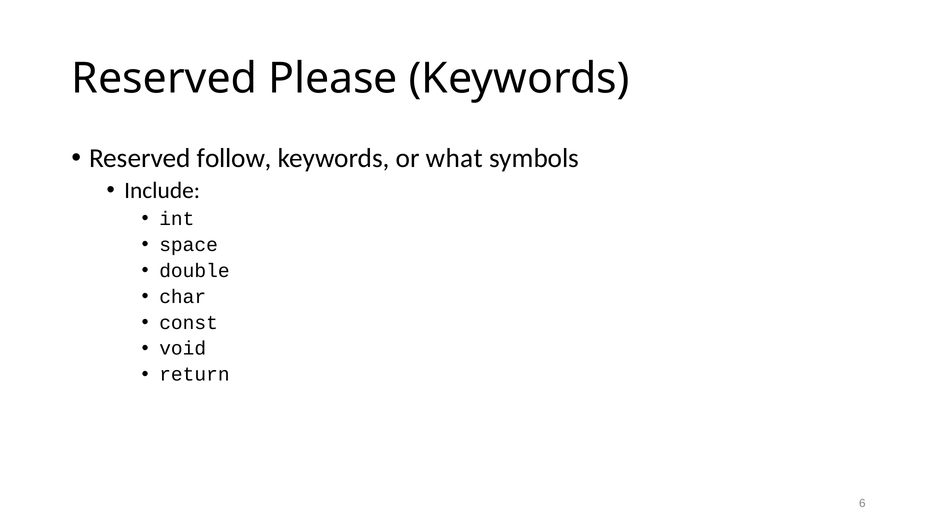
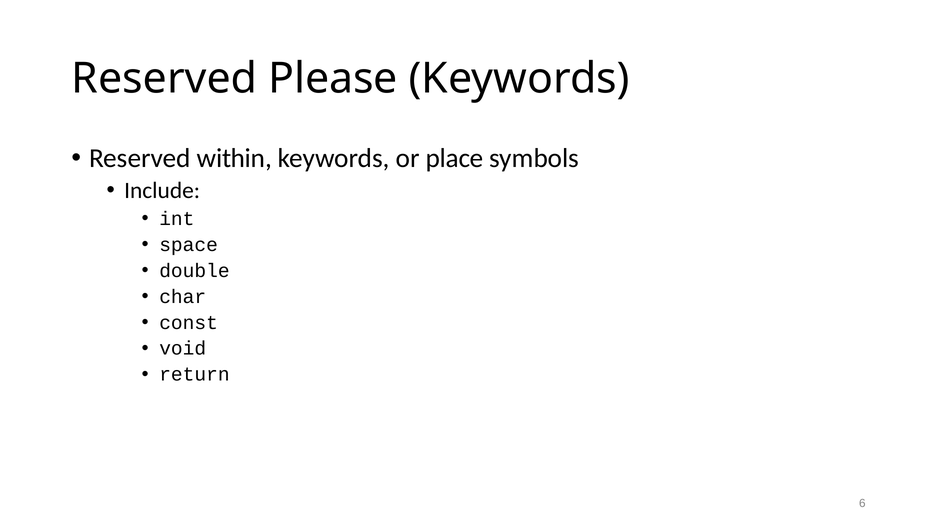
follow: follow -> within (234, 158)
what: what -> place (455, 158)
